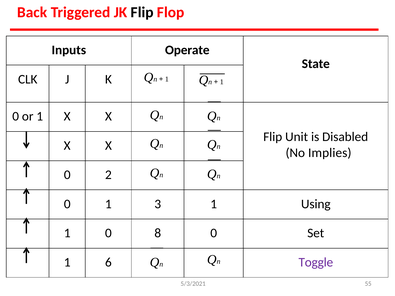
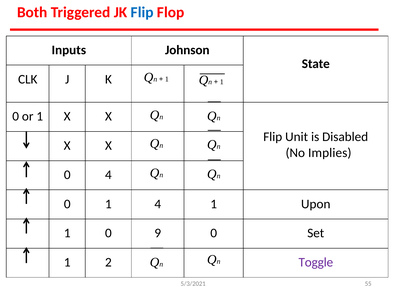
Back: Back -> Both (32, 12)
Flip colour: black -> blue (142, 12)
Operate: Operate -> Johnson (187, 50)
0 2: 2 -> 4 (108, 175)
1 3: 3 -> 4 (158, 204)
Using: Using -> Upon (316, 204)
8: 8 -> 9 (158, 233)
6: 6 -> 2 (108, 263)
